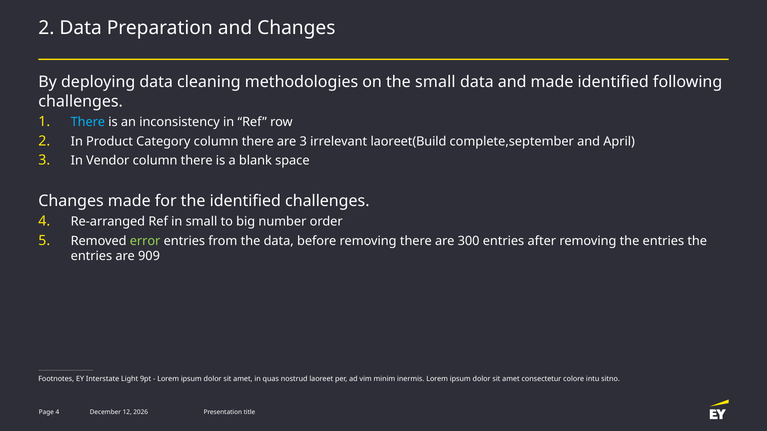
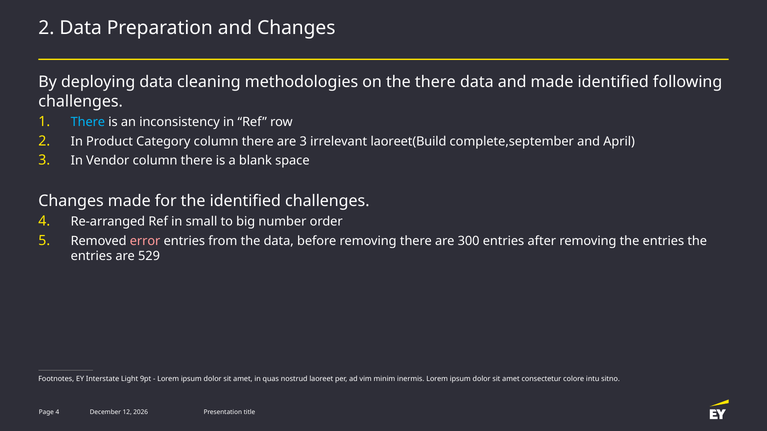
the small: small -> there (435, 82)
error colour: light green -> pink (145, 241)
909: 909 -> 529 (149, 256)
